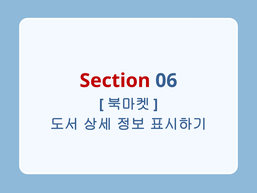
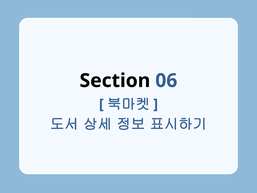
Section colour: red -> black (115, 81)
